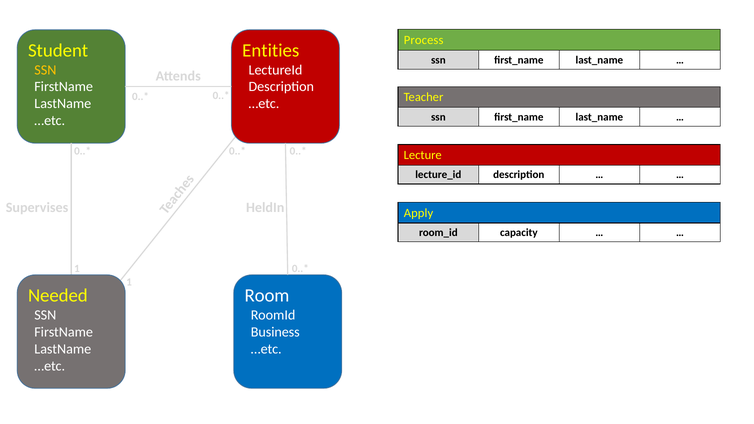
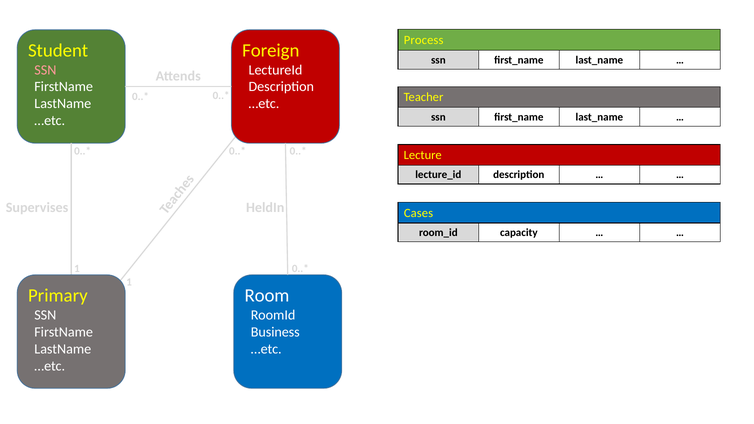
Entities: Entities -> Foreign (271, 50)
SSN colour: yellow -> pink (45, 70)
Apply: Apply -> Cases (419, 213)
Needed: Needed -> Primary (58, 296)
